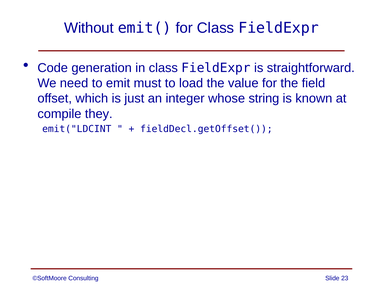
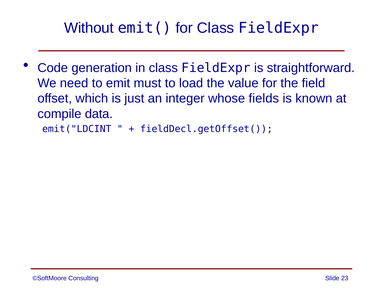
string: string -> fields (264, 98)
they: they -> data (99, 114)
